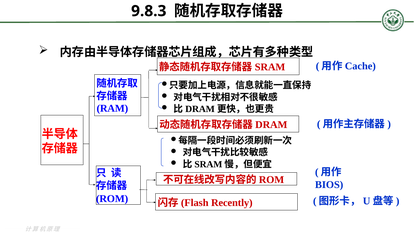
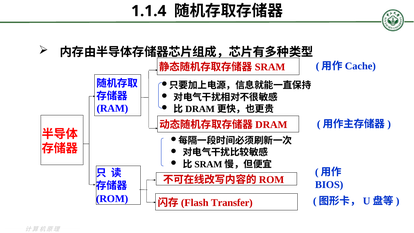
9.8.3: 9.8.3 -> 1.1.4 (149, 11)
Recently: Recently -> Transfer (232, 203)
